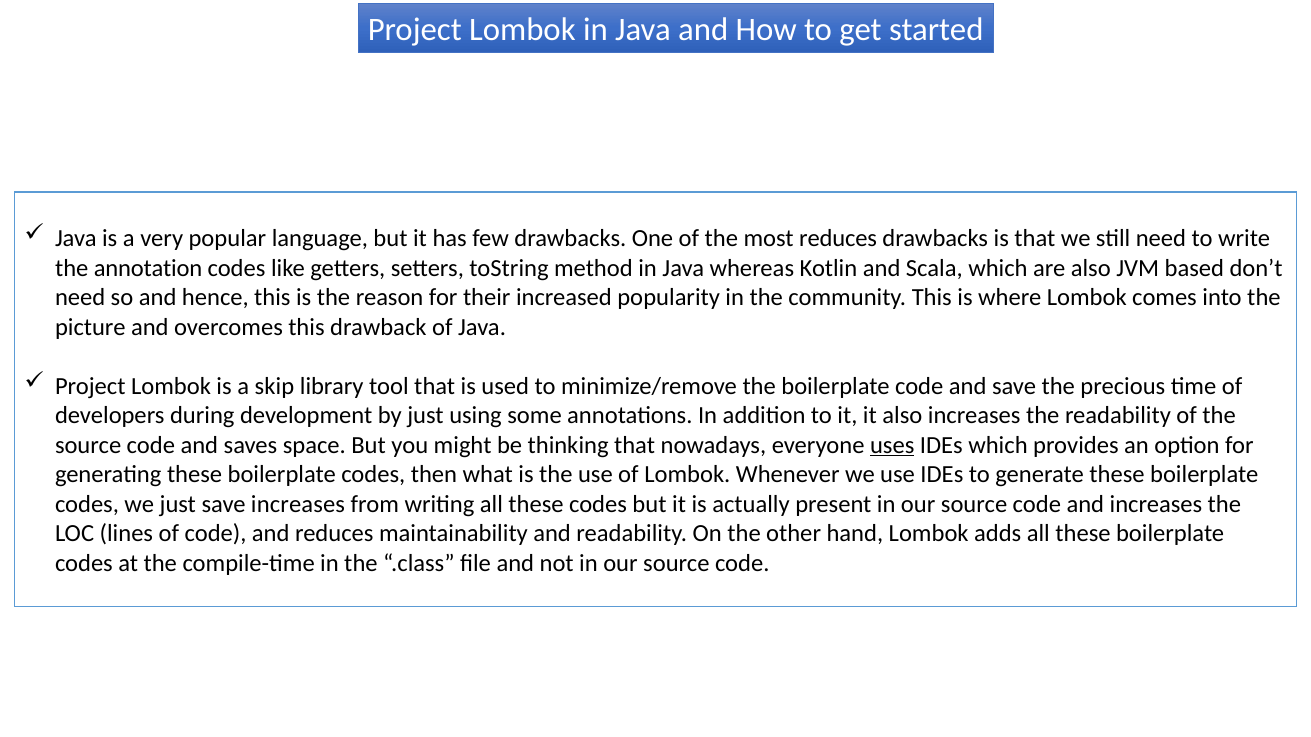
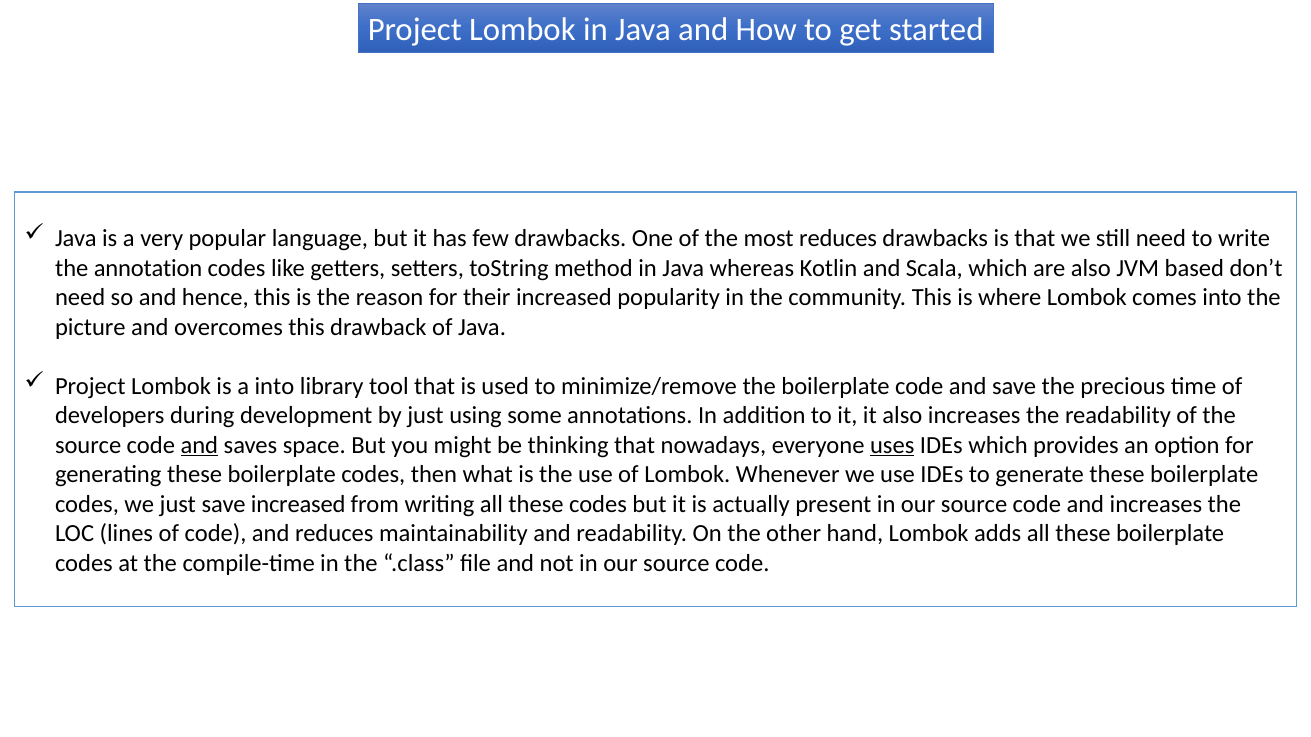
a skip: skip -> into (274, 386)
and underline: none -> present (199, 445)
save increases: increases -> increased (298, 504)
